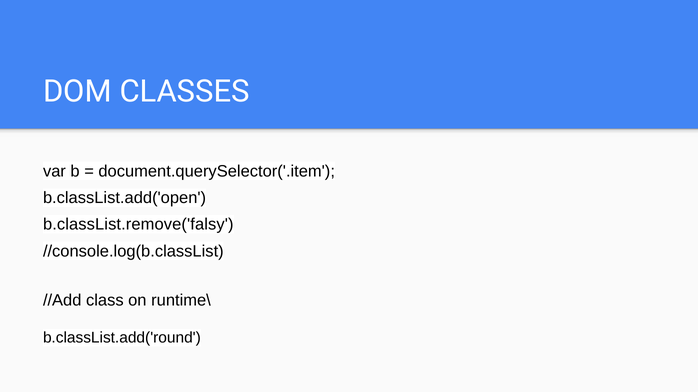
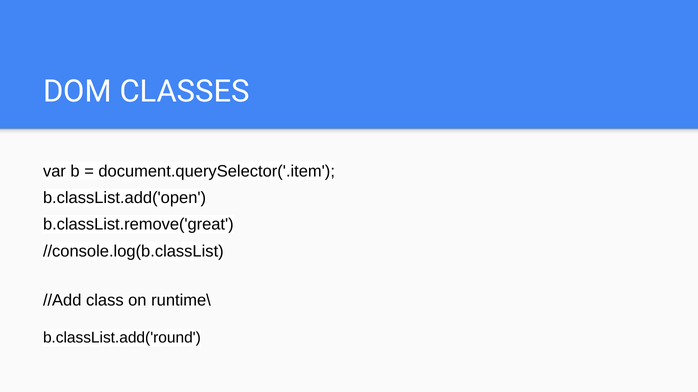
b.classList.remove('falsy: b.classList.remove('falsy -> b.classList.remove('great (138, 225)
